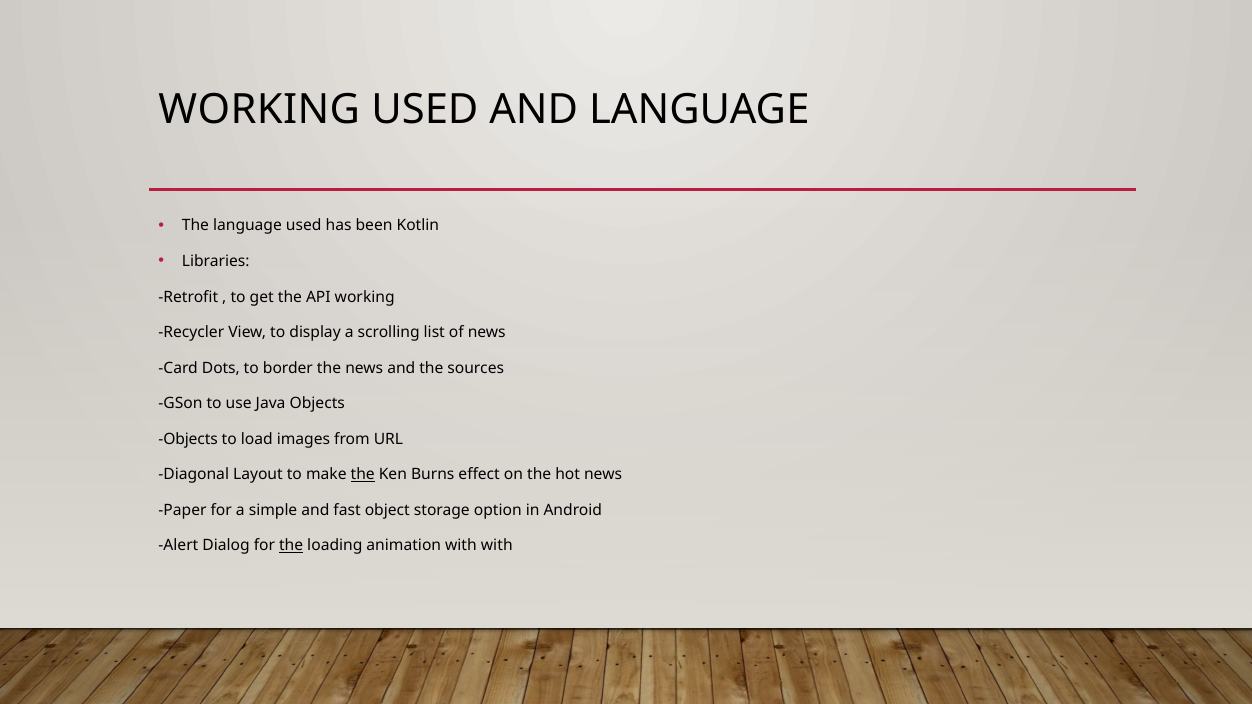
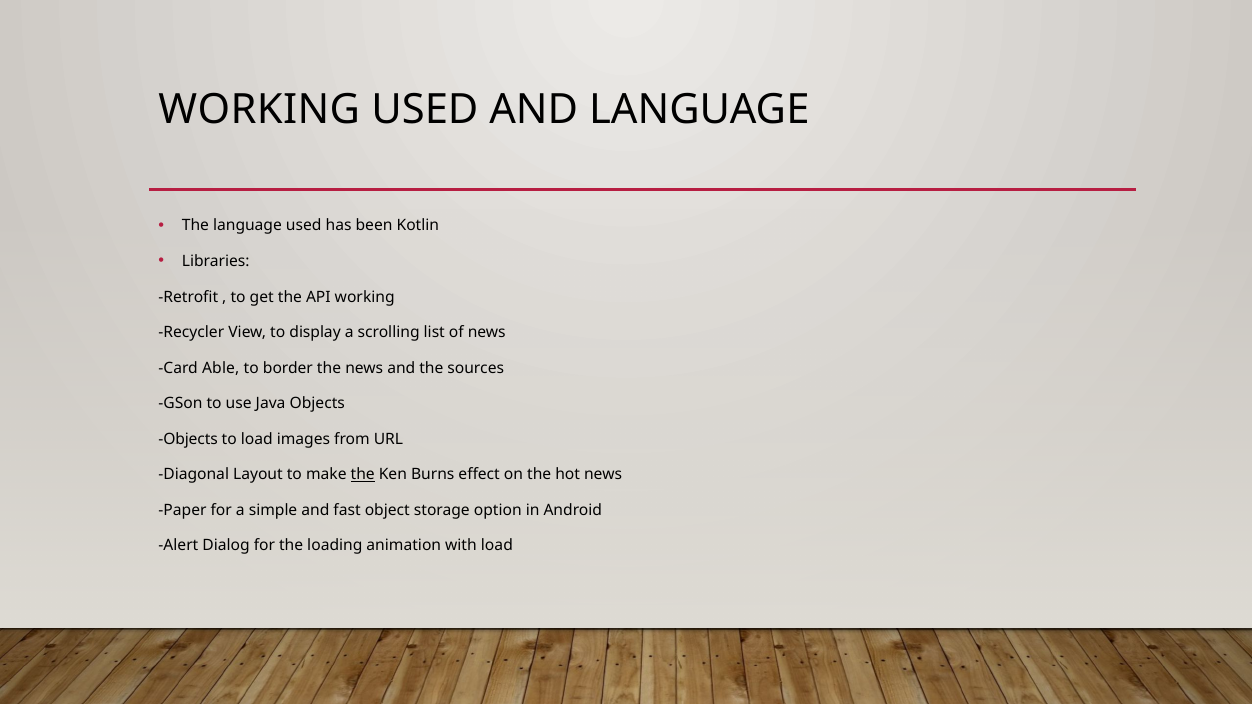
Dots: Dots -> Able (221, 368)
the underline: present -> none (291, 546)
with with: with -> load (497, 546)
